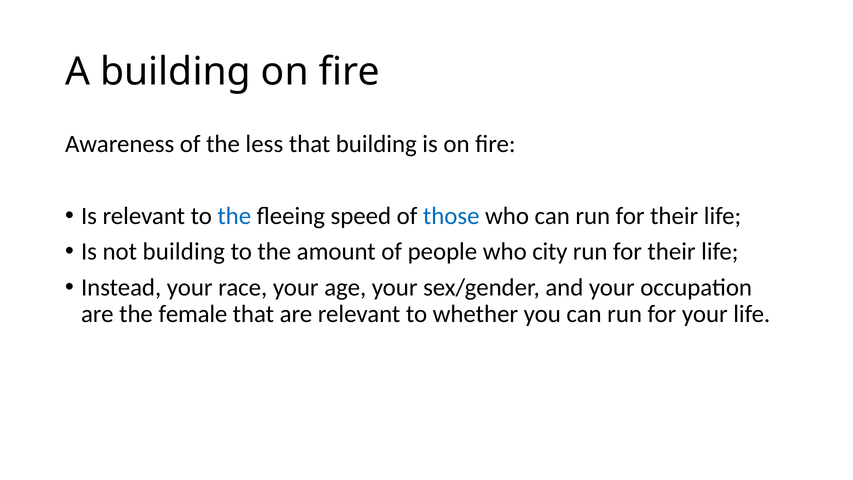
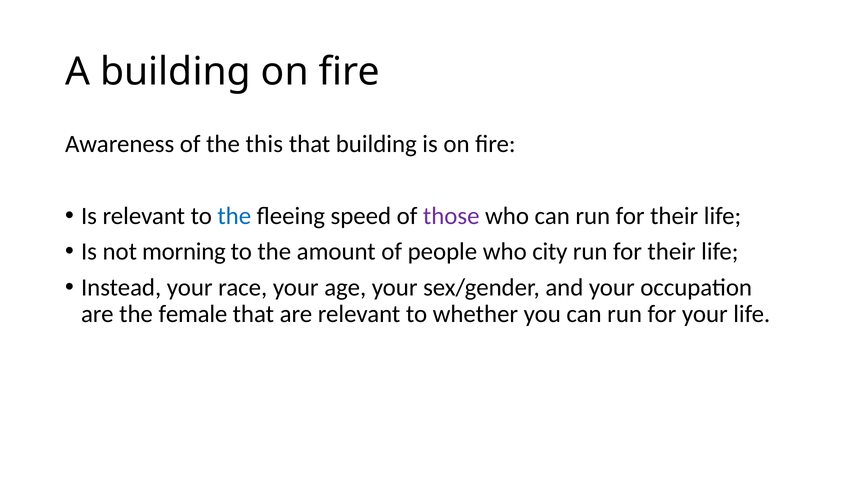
less: less -> this (264, 144)
those colour: blue -> purple (451, 216)
not building: building -> morning (184, 252)
